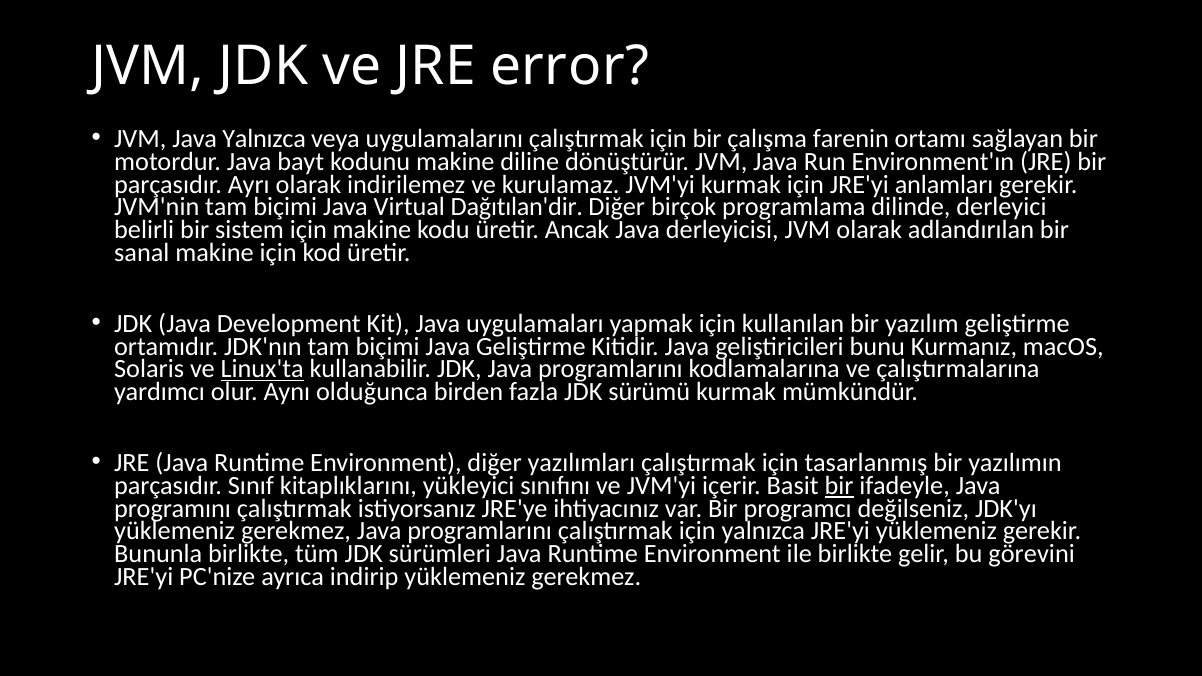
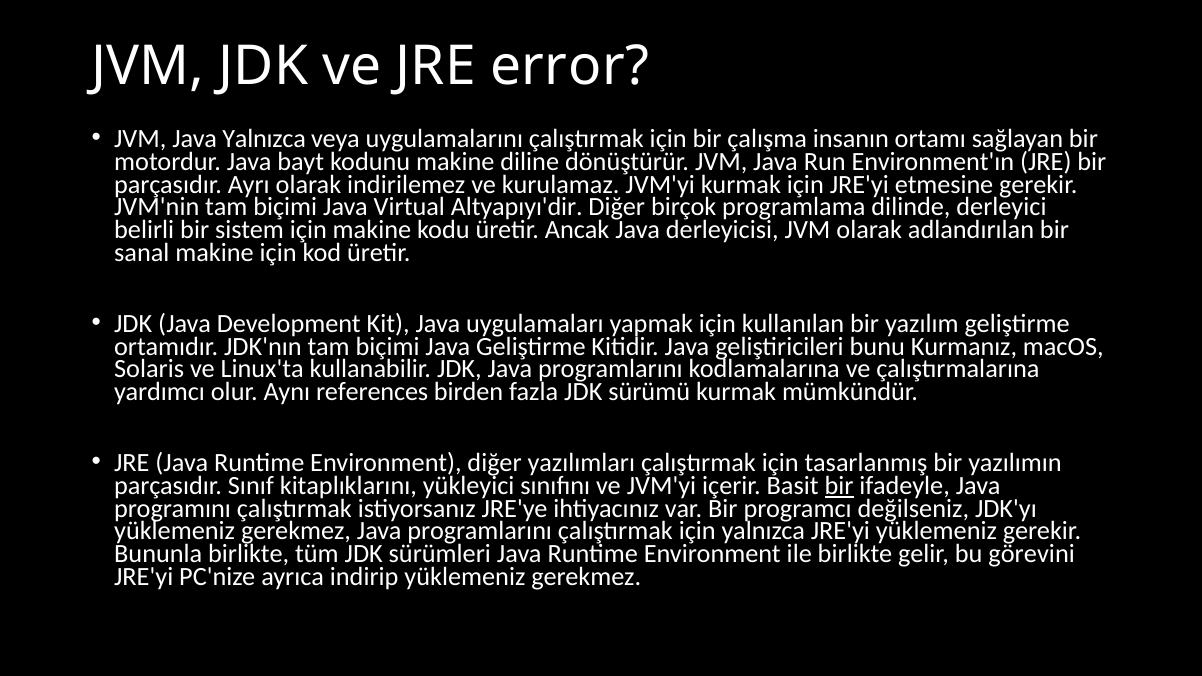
farenin: farenin -> insanın (851, 139)
anlamları: anlamları -> etmesine (944, 185)
Dağıtılan'dir: Dağıtılan'dir -> Altyapıyı'dir (517, 207)
Linux'ta underline: present -> none (262, 369)
olduğunca: olduğunca -> references (372, 392)
